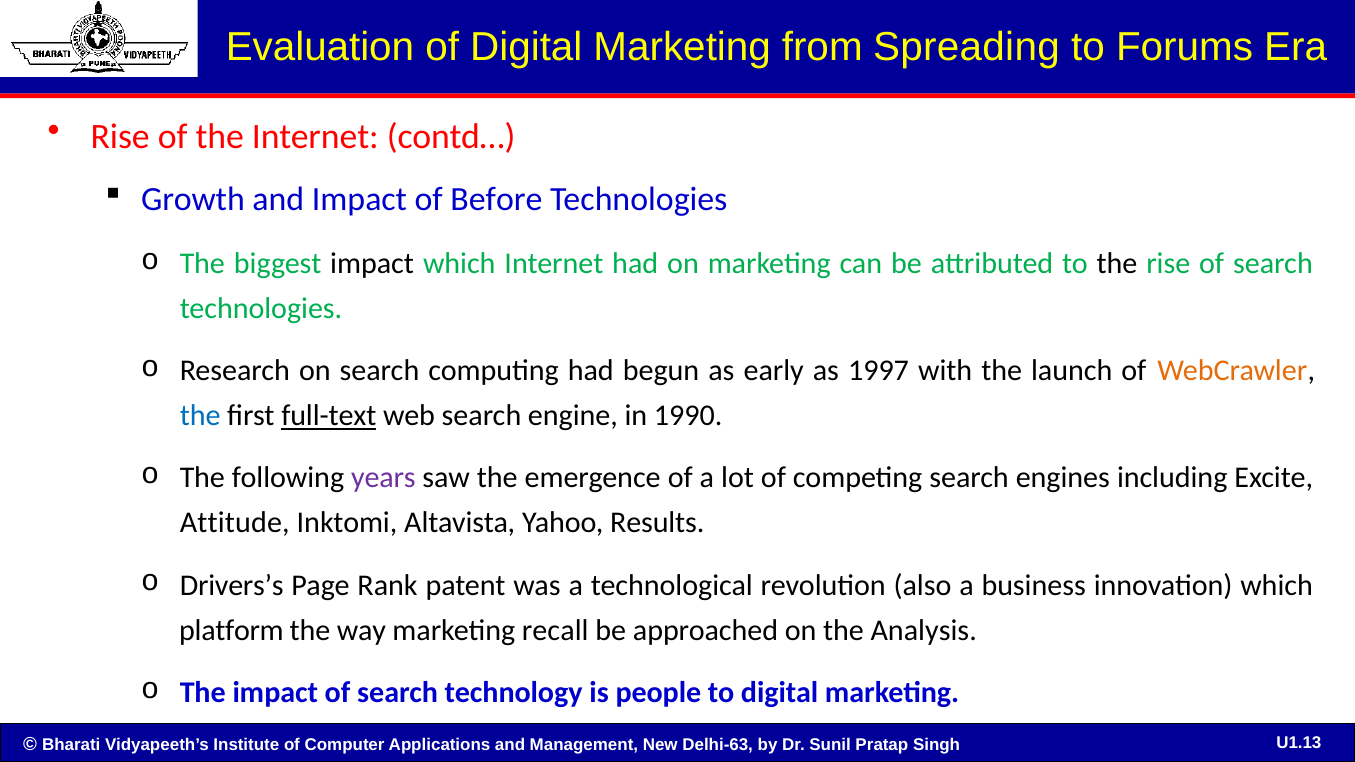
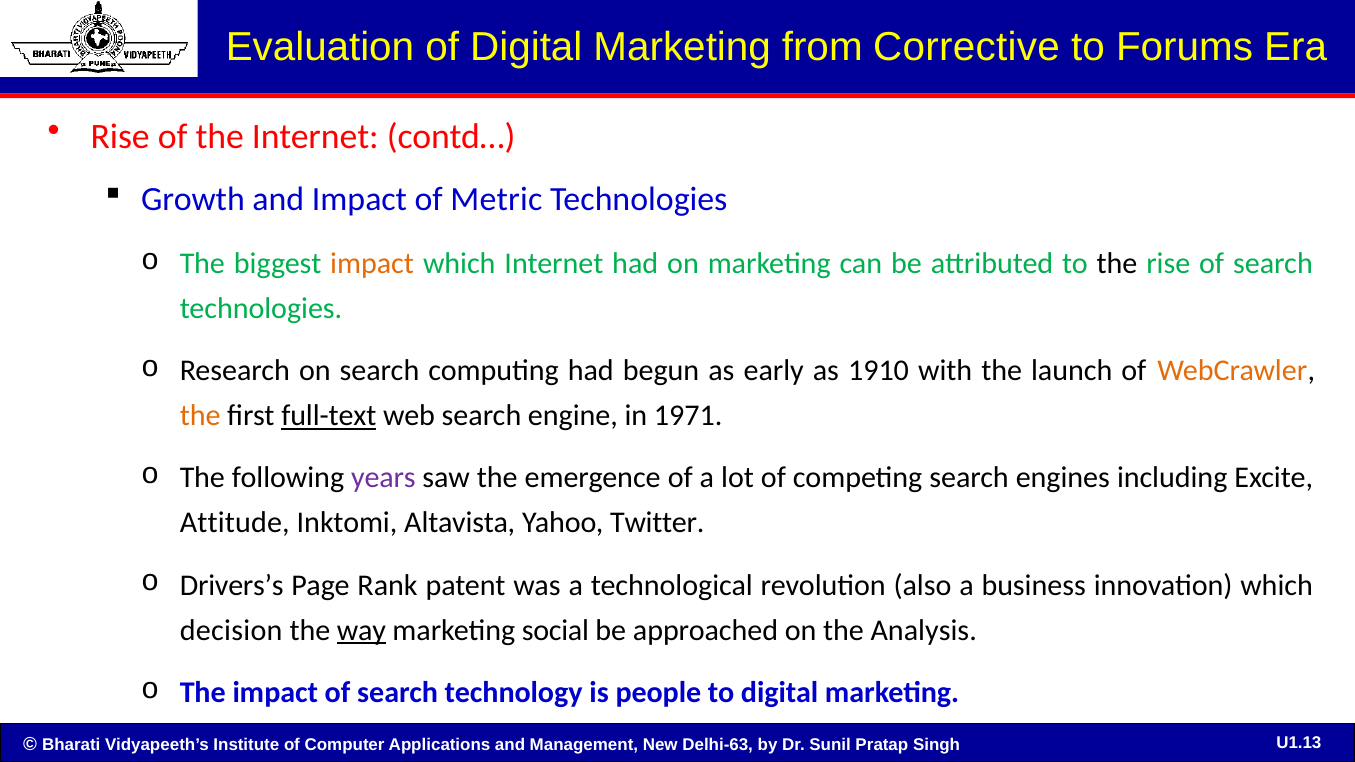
Spreading: Spreading -> Corrective (966, 47)
Before: Before -> Metric (496, 199)
impact colour: black -> orange (372, 264)
1997: 1997 -> 1910 (879, 371)
the colour: blue -> orange (200, 416)
1990: 1990 -> 1971 (688, 416)
Results: Results -> Twitter (657, 523)
platform: platform -> decision (231, 630)
way underline: none -> present (361, 630)
recall: recall -> social (555, 630)
